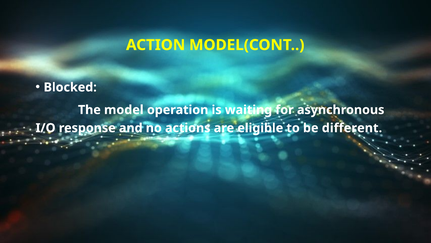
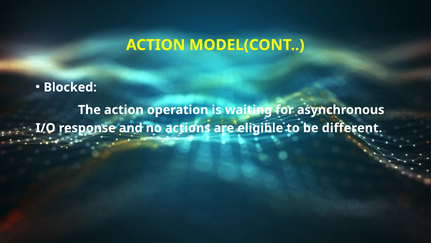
The model: model -> action (124, 110)
